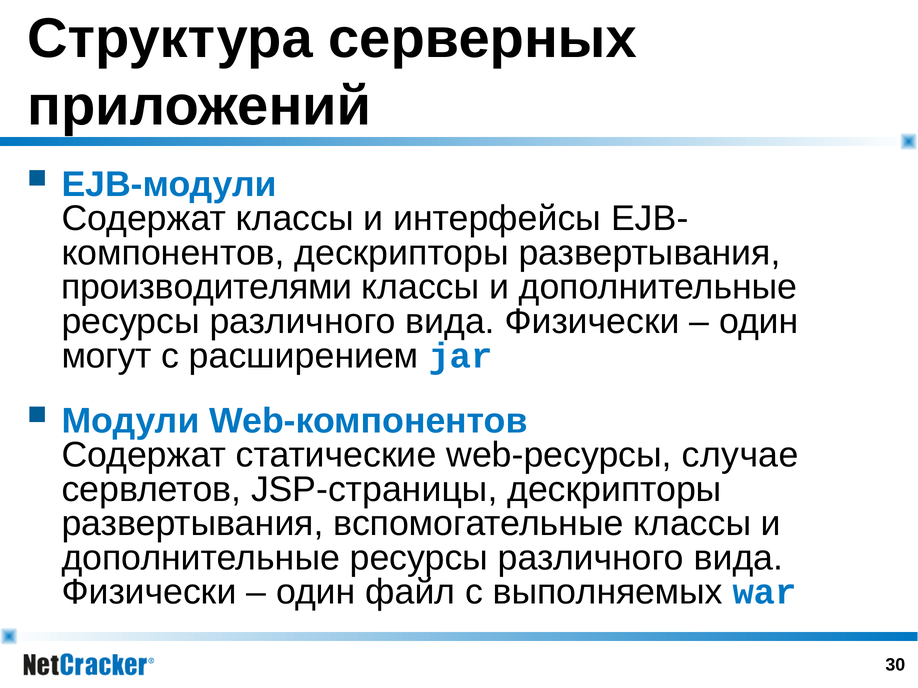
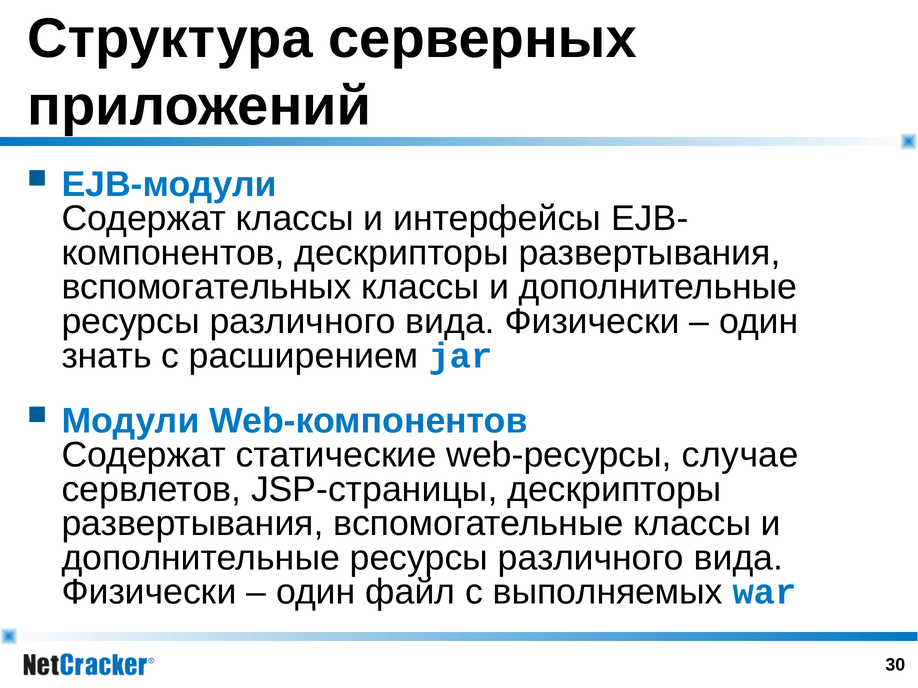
производителями: производителями -> вспомогательных (207, 287)
могут: могут -> знать (107, 356)
